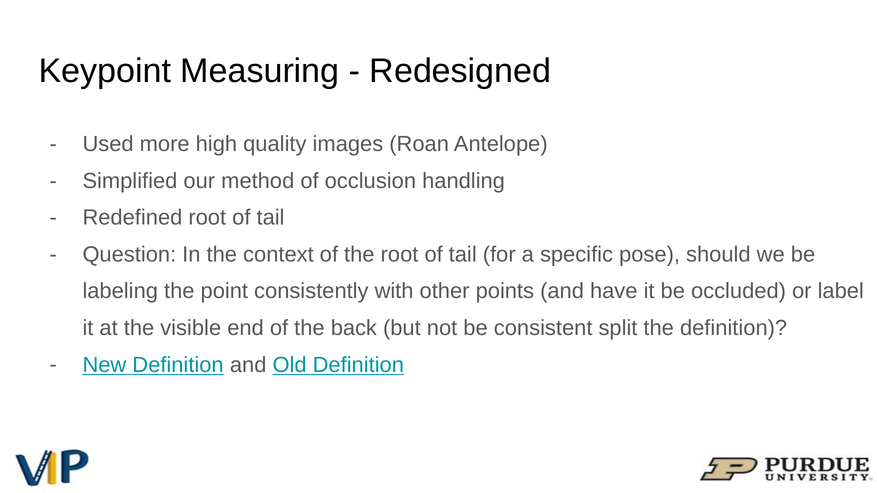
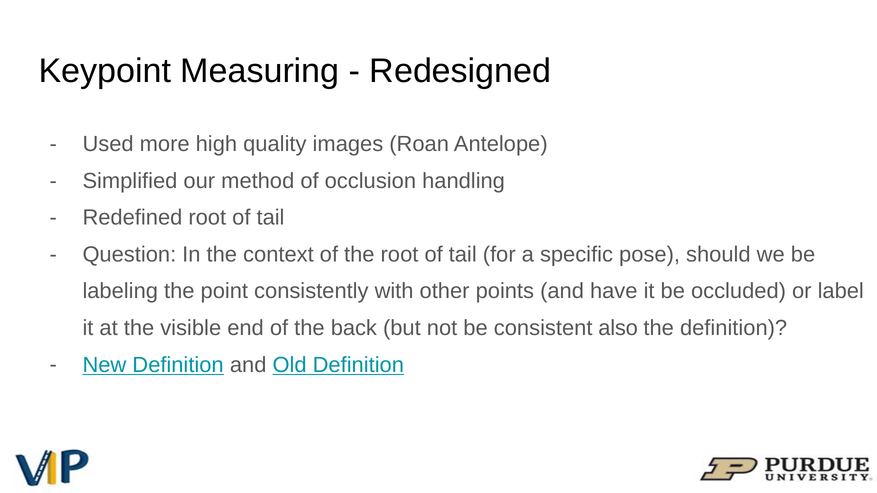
split: split -> also (618, 328)
